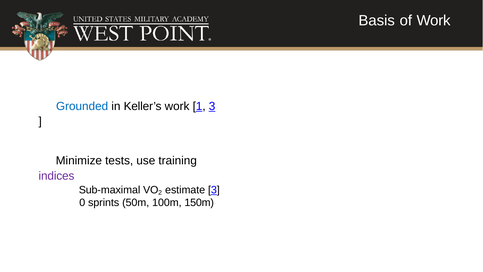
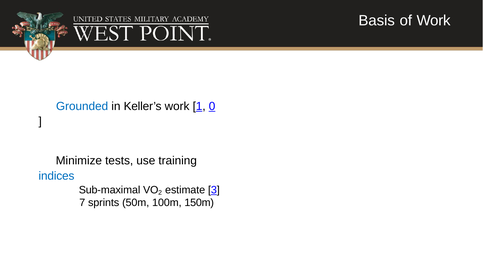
1 3: 3 -> 0 (212, 106)
indices colour: purple -> blue (56, 176)
0: 0 -> 7 (82, 203)
